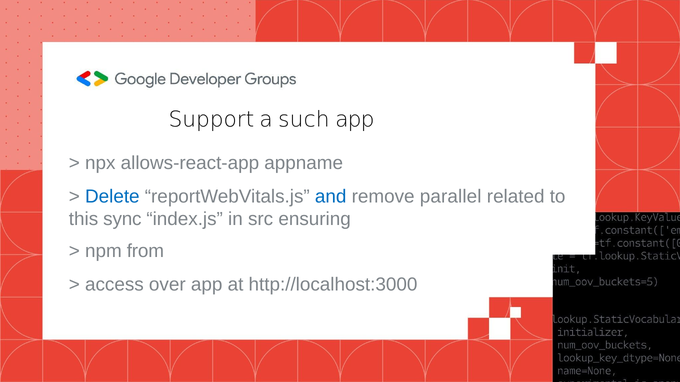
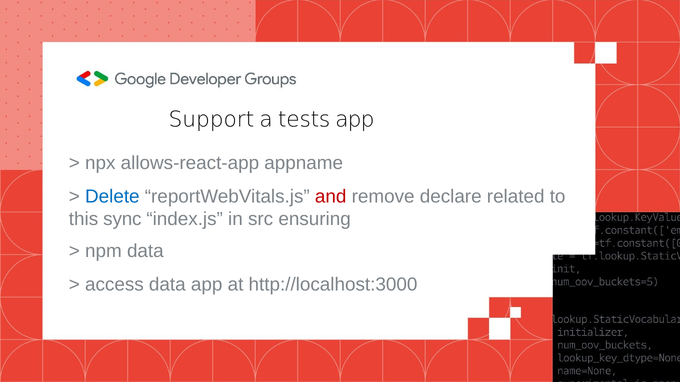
such: such -> tests (304, 120)
and colour: blue -> red (331, 197)
parallel: parallel -> declare (451, 197)
npm from: from -> data (145, 252)
access over: over -> data (167, 285)
